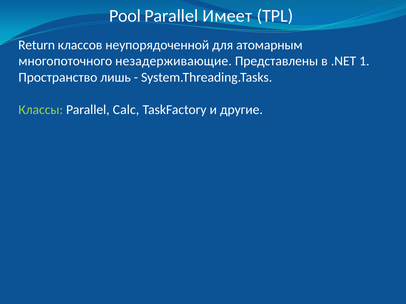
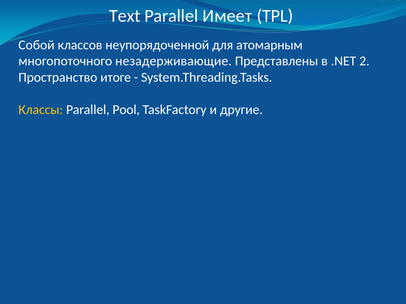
Pool: Pool -> Text (125, 16)
Return: Return -> Собой (36, 45)
1: 1 -> 2 (364, 61)
лишь: лишь -> итоге (116, 77)
Классы colour: light green -> yellow (41, 110)
Calc: Calc -> Pool (126, 110)
